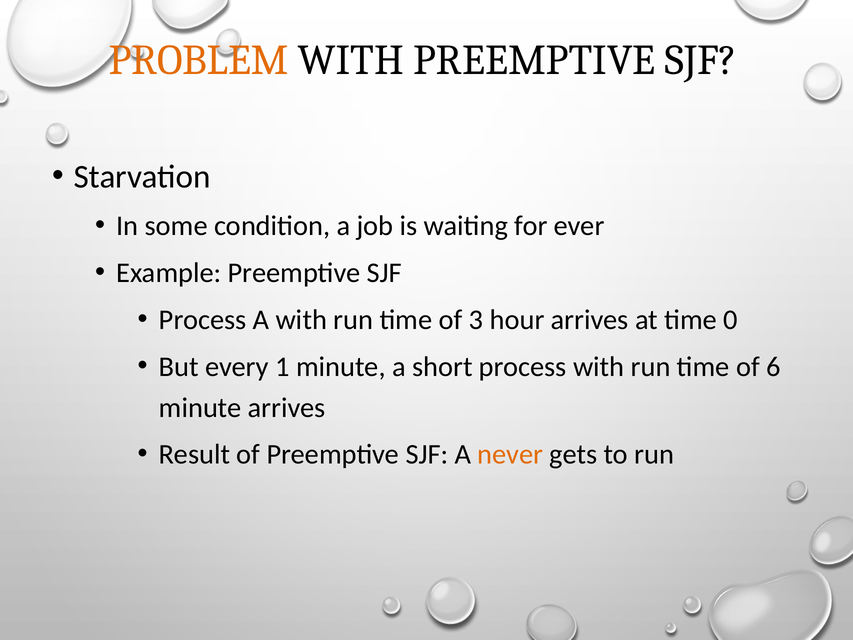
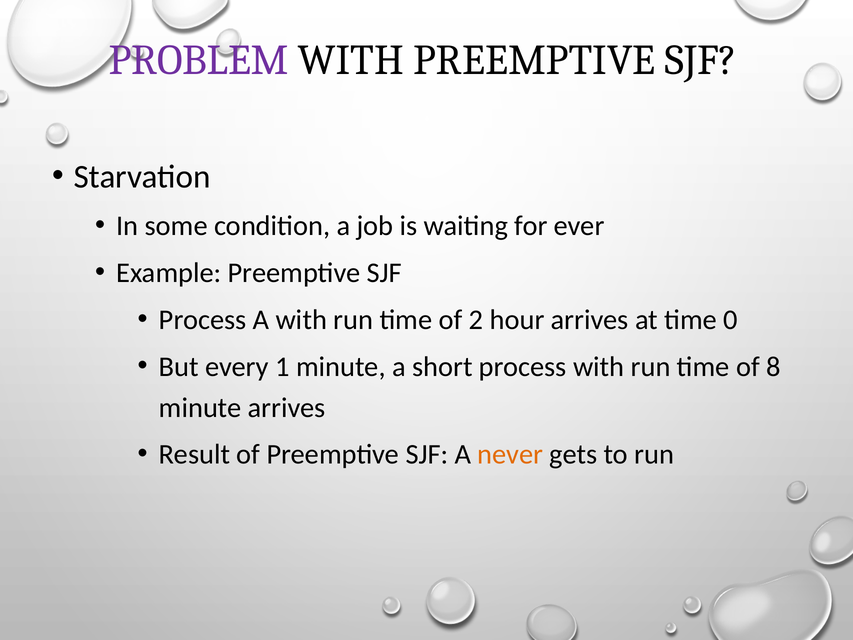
PROBLEM colour: orange -> purple (199, 60)
3: 3 -> 2 (476, 320)
6: 6 -> 8 (773, 367)
